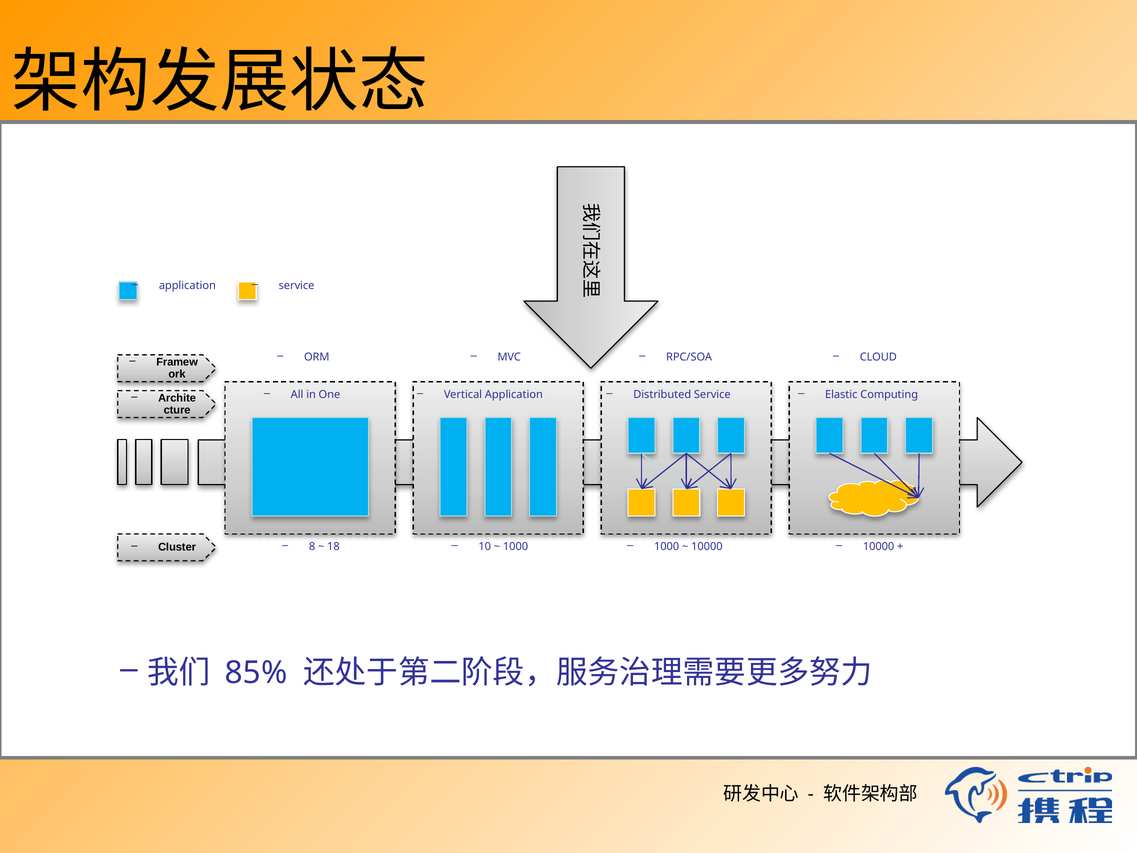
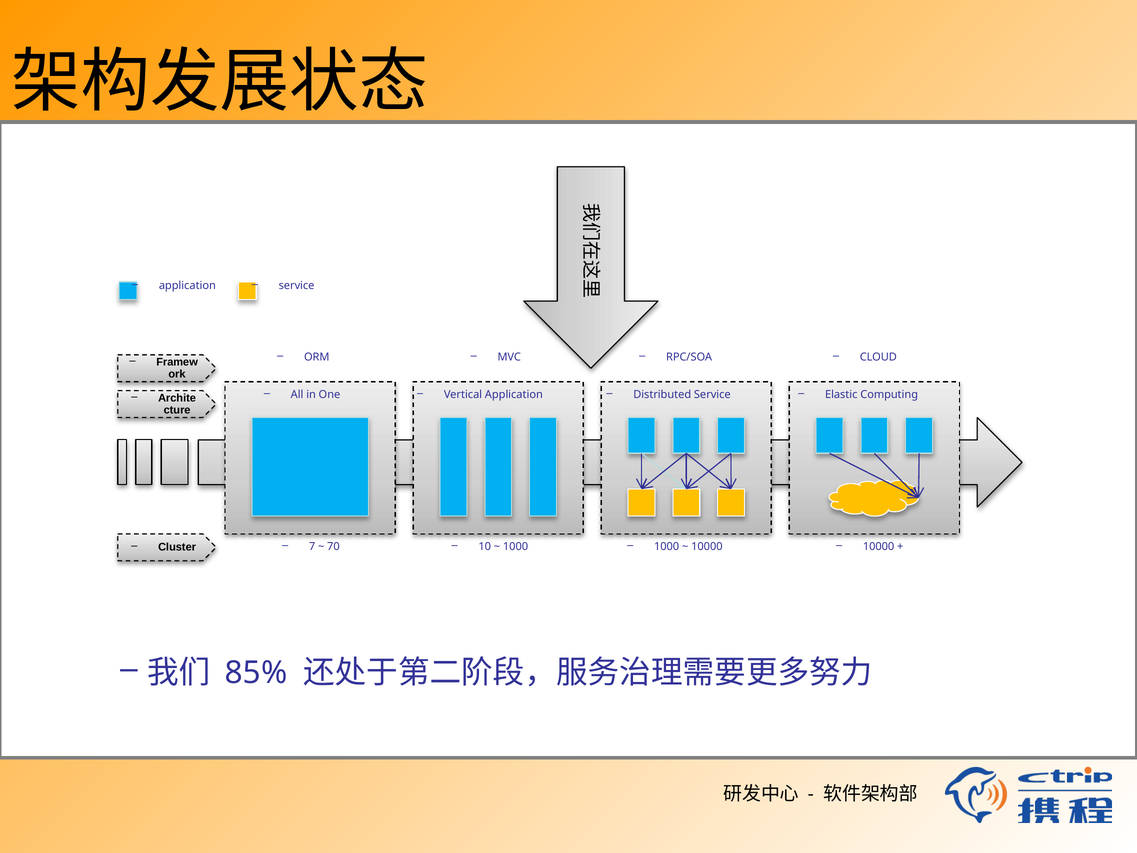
8: 8 -> 7 (312, 547)
18: 18 -> 70 (333, 547)
